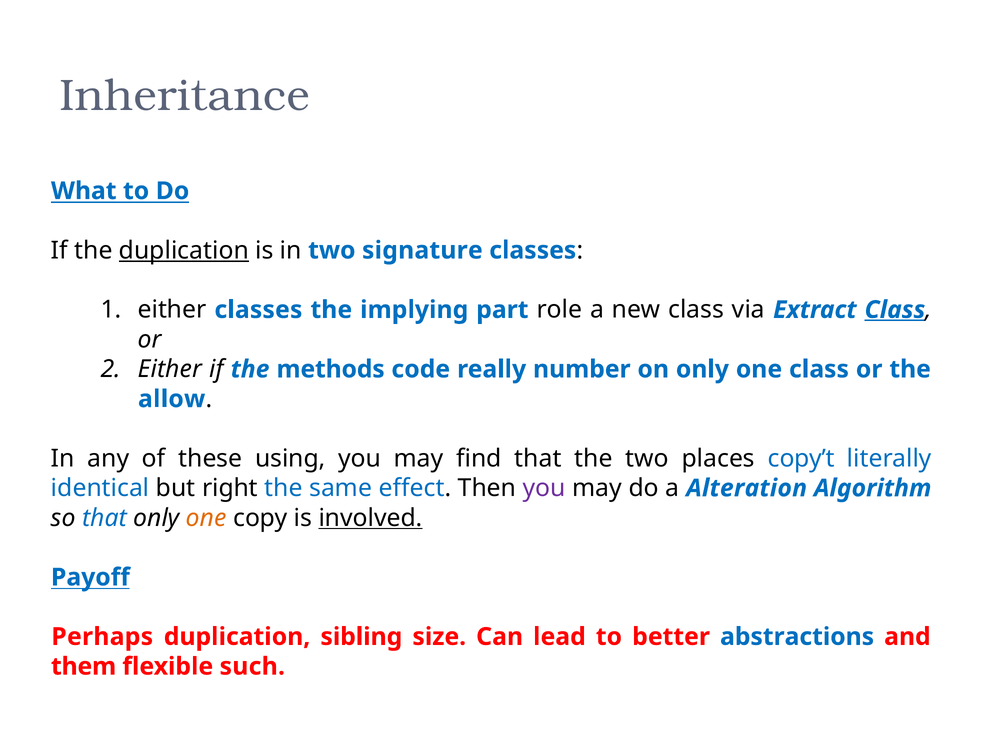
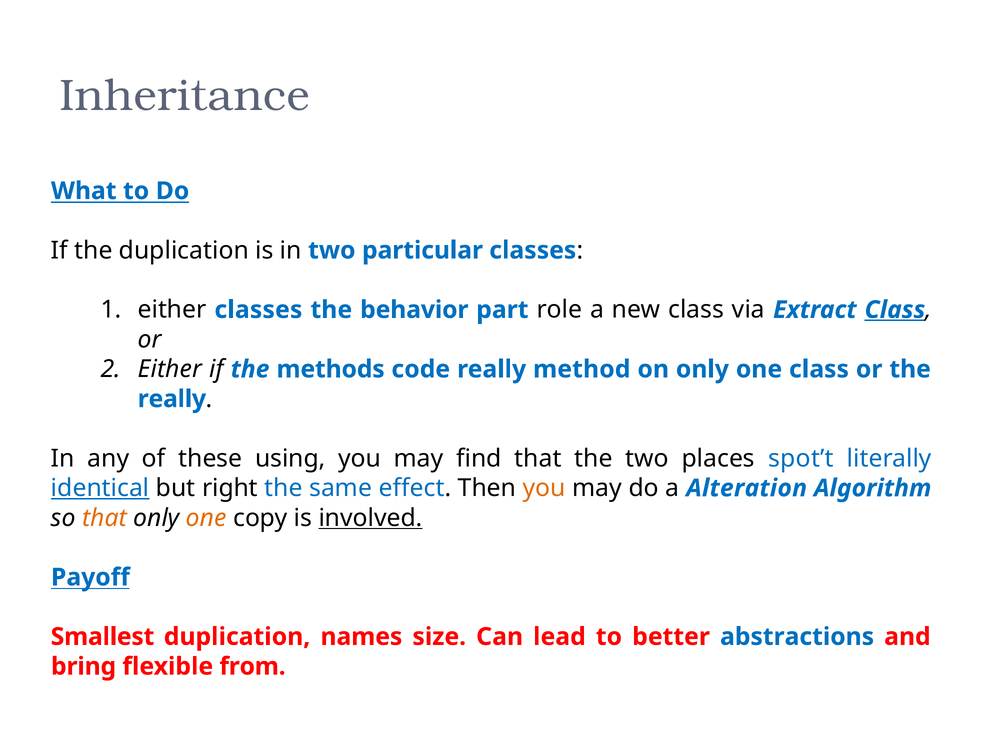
duplication underline: present -> none (184, 250)
signature: signature -> particular (423, 250)
implying: implying -> behavior (414, 310)
number: number -> method (582, 369)
allow: allow -> really (172, 399)
copy’t: copy’t -> spot’t (801, 459)
identical underline: none -> present (100, 488)
you colour: purple -> orange (544, 488)
that colour: blue -> orange (104, 518)
Perhaps: Perhaps -> Smallest (102, 637)
sibling: sibling -> names (361, 637)
them: them -> bring (84, 667)
such: such -> from (253, 667)
